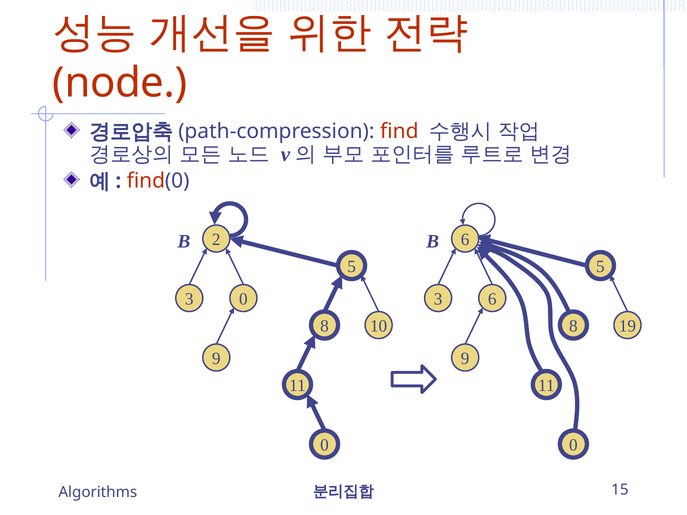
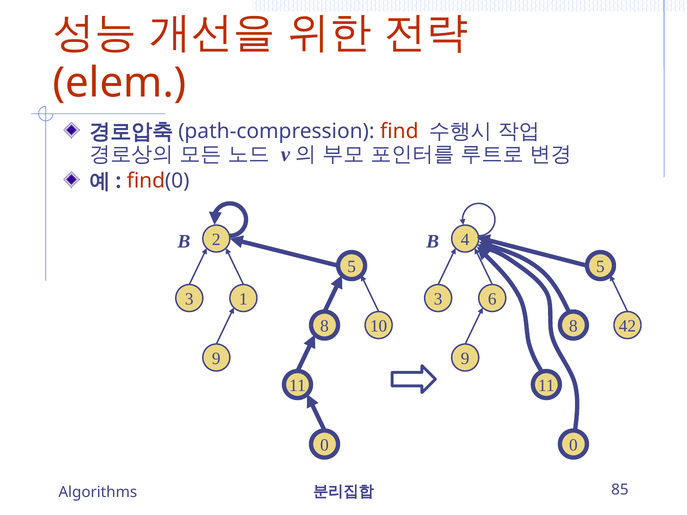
node: node -> elem (120, 83)
B 6: 6 -> 4 (465, 240)
3 0: 0 -> 1 (243, 299)
19: 19 -> 42 (627, 326)
15: 15 -> 85 (620, 490)
